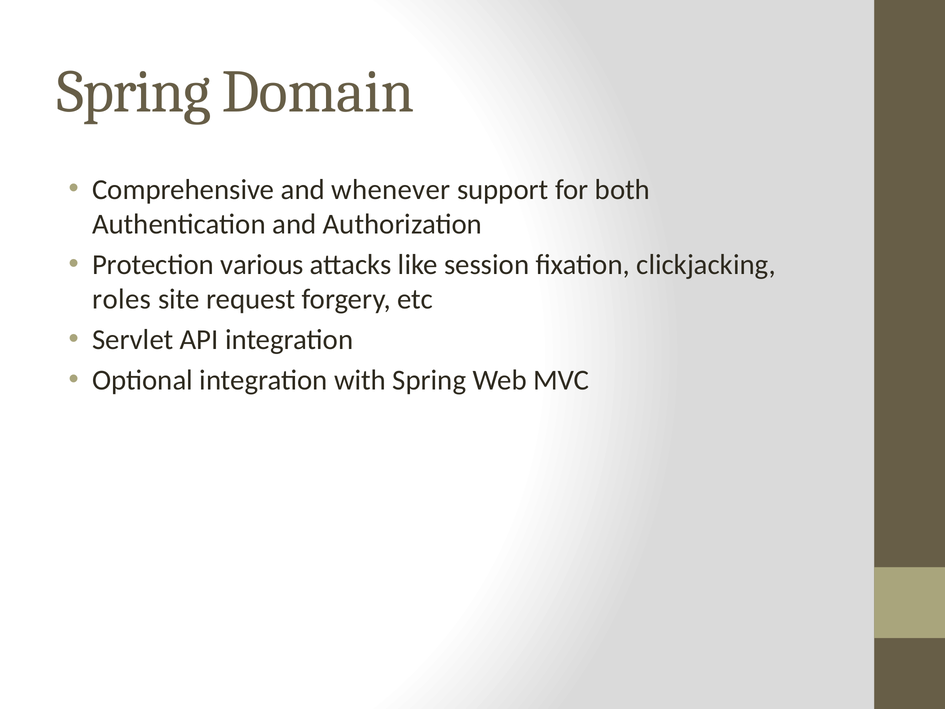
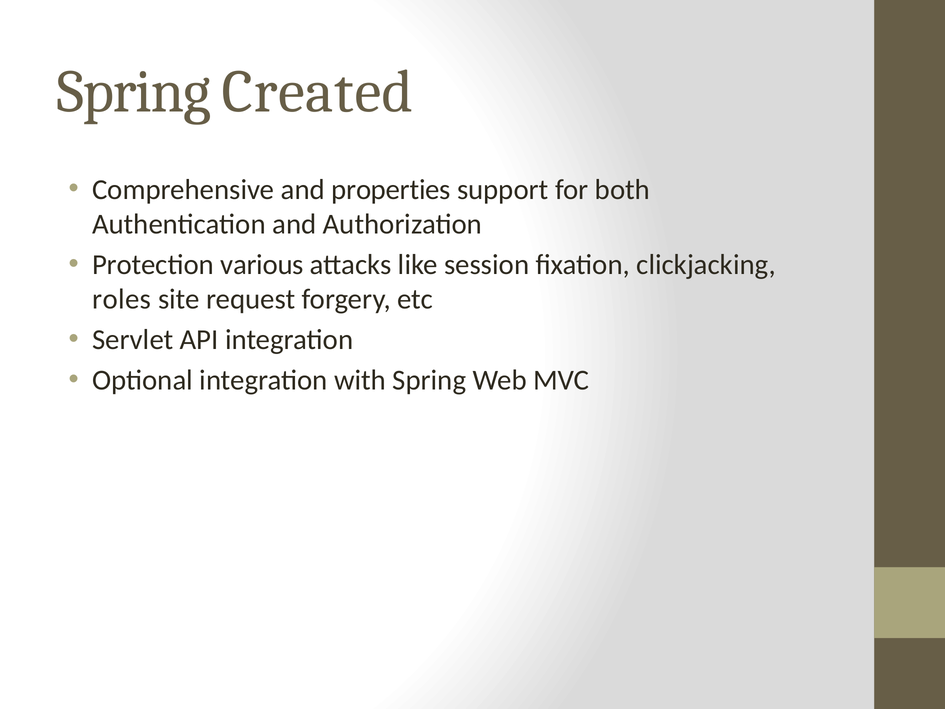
Domain: Domain -> Created (317, 92)
whenever: whenever -> properties (391, 189)
